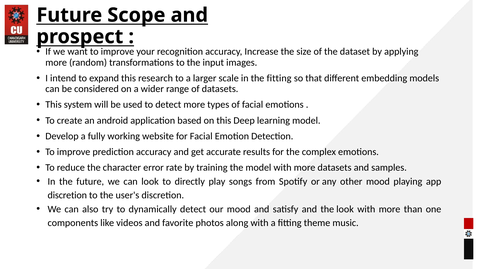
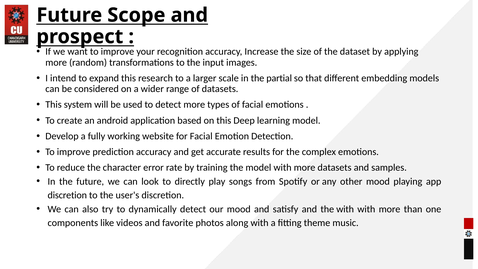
the fitting: fitting -> partial (279, 78)
the look: look -> with (345, 209)
